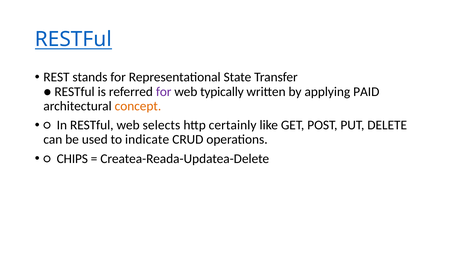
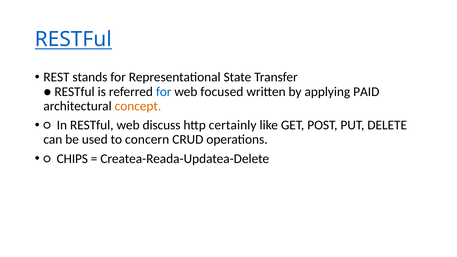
for colour: purple -> blue (164, 92)
typically: typically -> focused (222, 92)
selects: selects -> discuss (162, 125)
indicate: indicate -> concern (147, 140)
